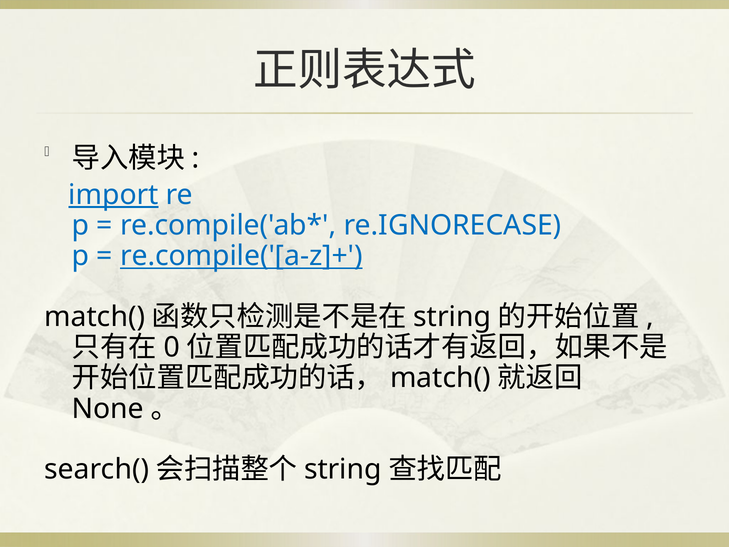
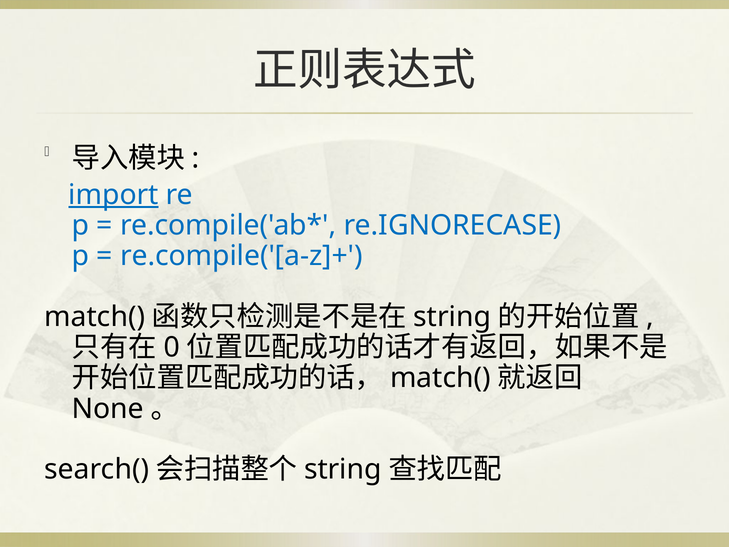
re.compile('[a-z]+ underline: present -> none (241, 256)
